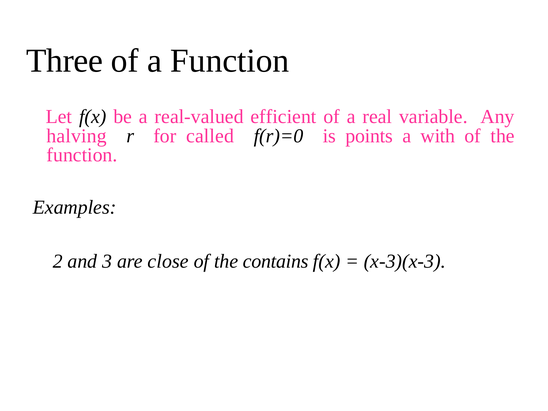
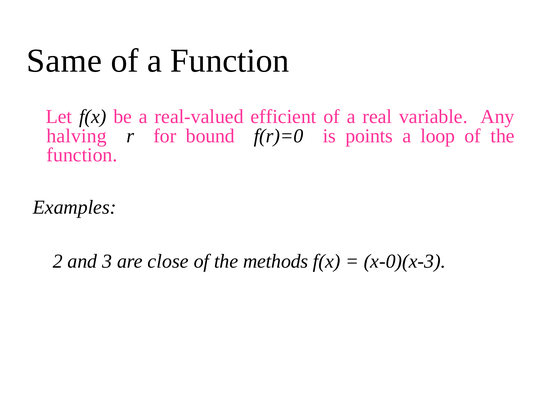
Three: Three -> Same (64, 61)
called: called -> bound (210, 136)
with: with -> loop (438, 136)
contains: contains -> methods (276, 261)
x-3)(x-3: x-3)(x-3 -> x-0)(x-3 (405, 261)
